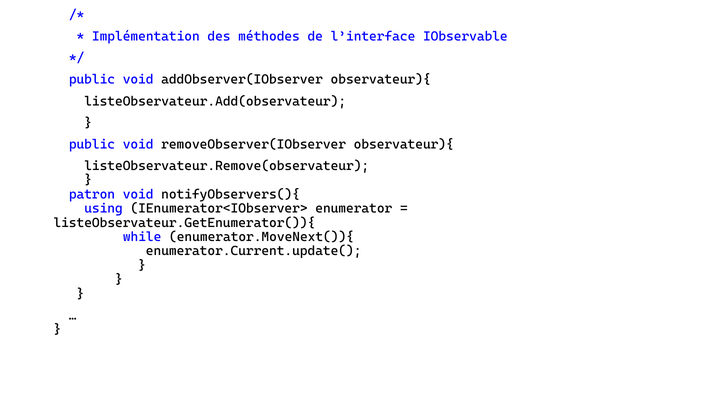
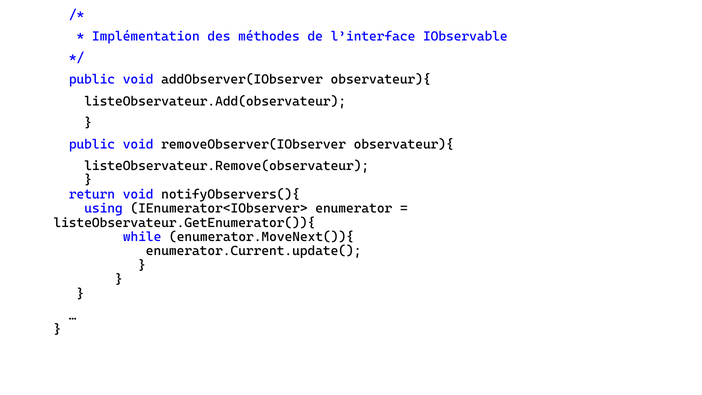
patron: patron -> return (92, 194)
